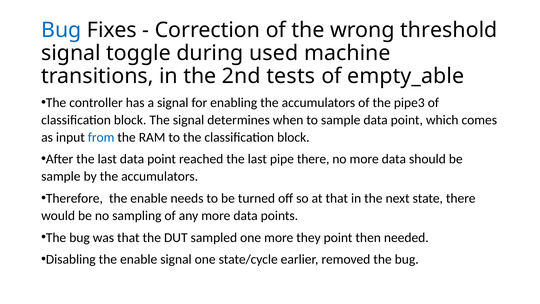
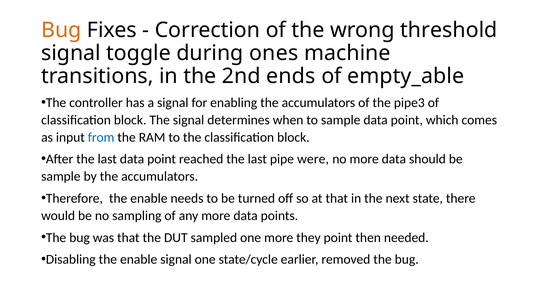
Bug colour: blue -> orange (61, 30)
used: used -> ones (274, 53)
tests: tests -> ends (291, 76)
pipe there: there -> were (313, 159)
